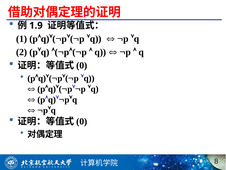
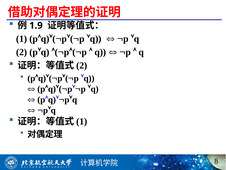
0: 0 -> 2 (82, 65)
0: 0 -> 1 (82, 121)
